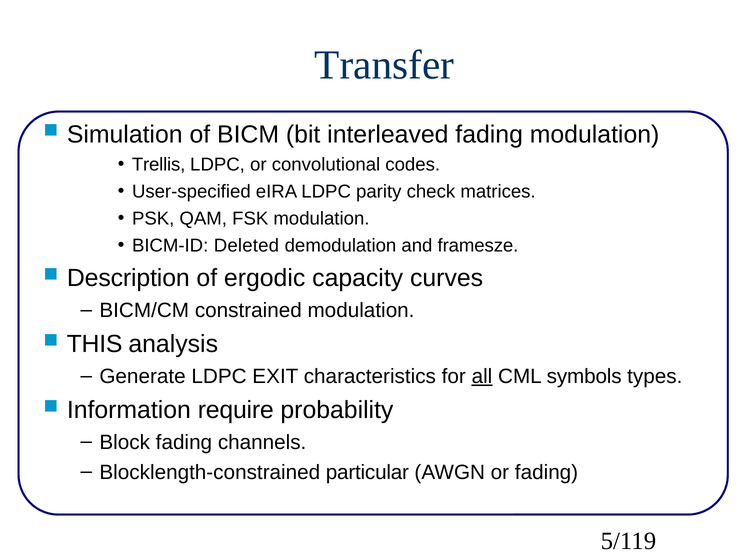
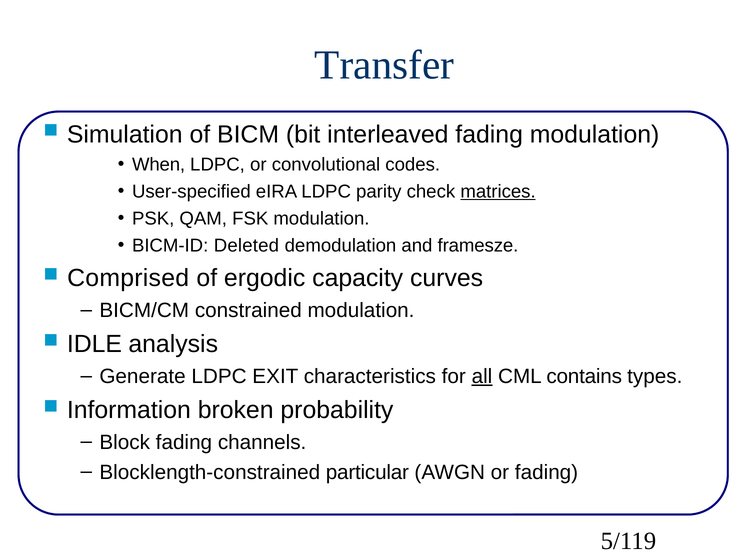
Trellis: Trellis -> When (159, 165)
matrices underline: none -> present (498, 192)
Description: Description -> Comprised (128, 278)
THIS: THIS -> IDLE (94, 344)
symbols: symbols -> contains (584, 376)
require: require -> broken (236, 410)
